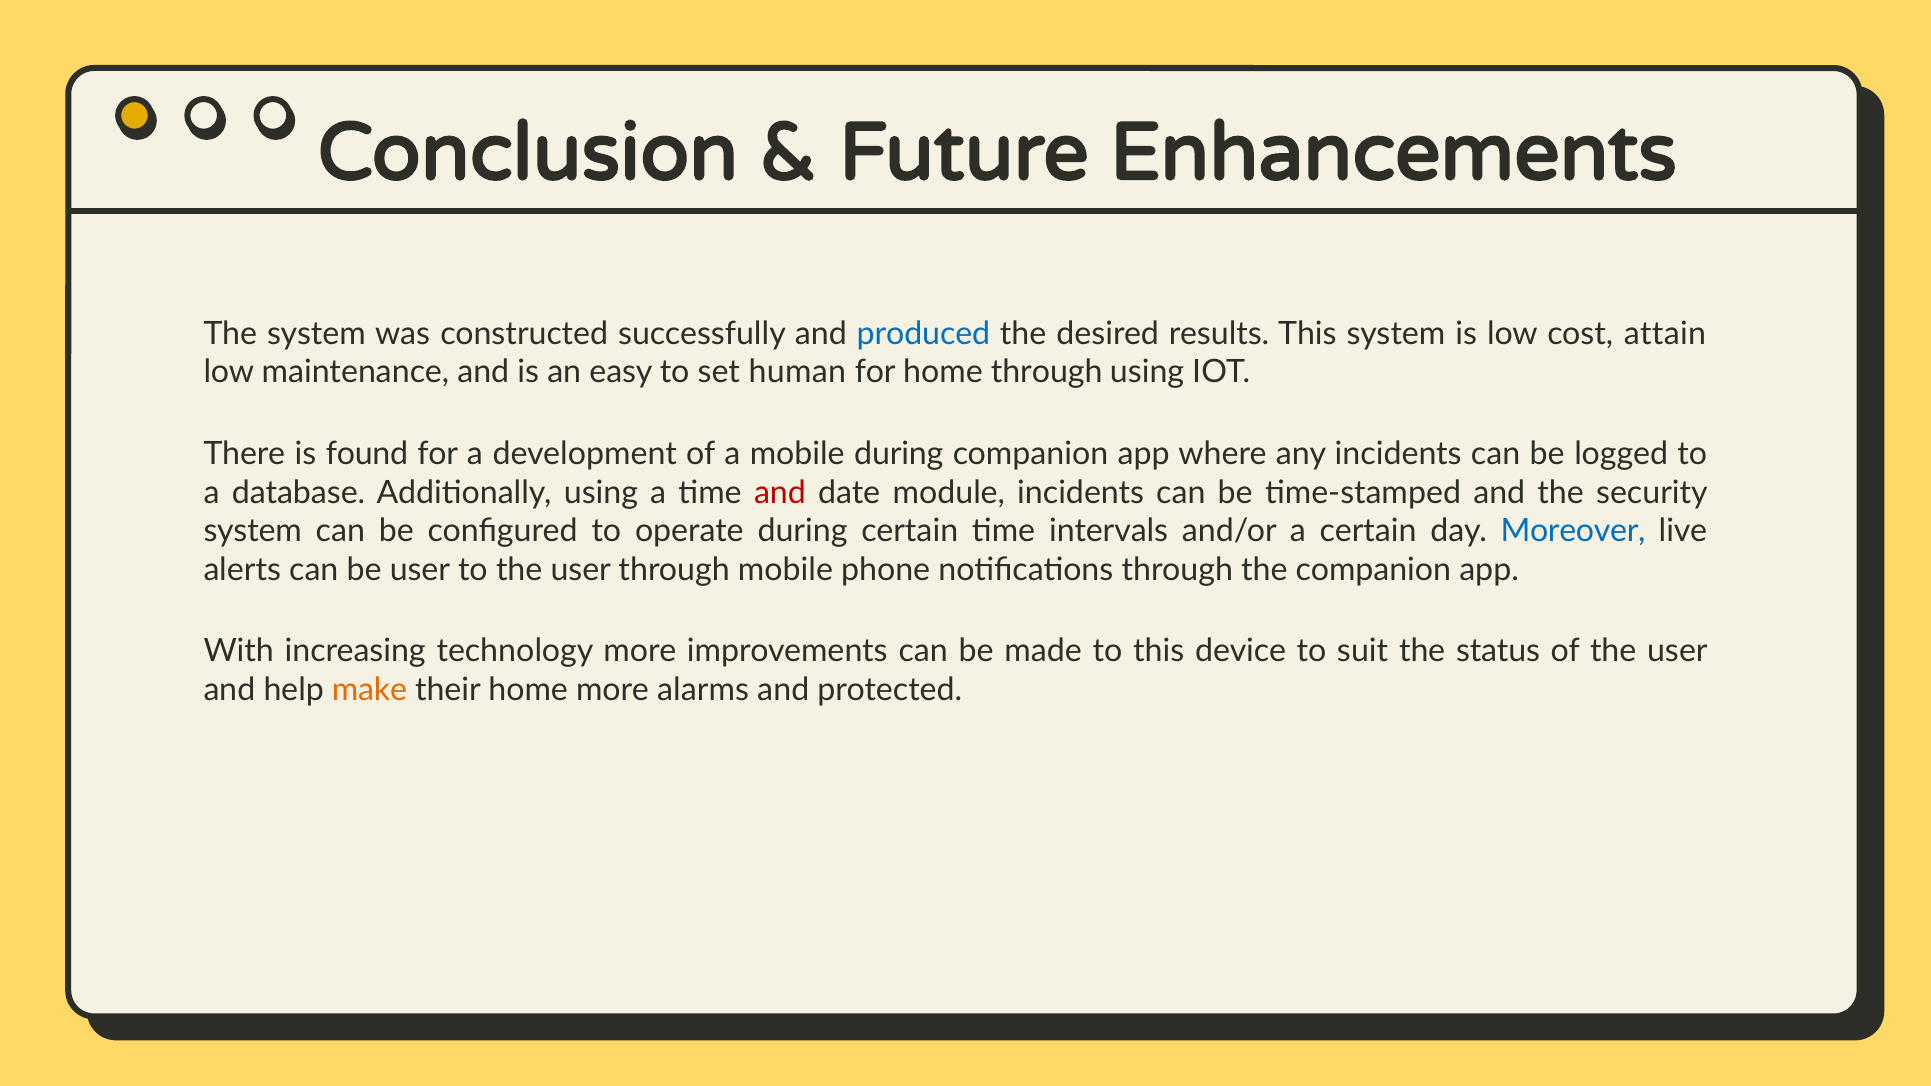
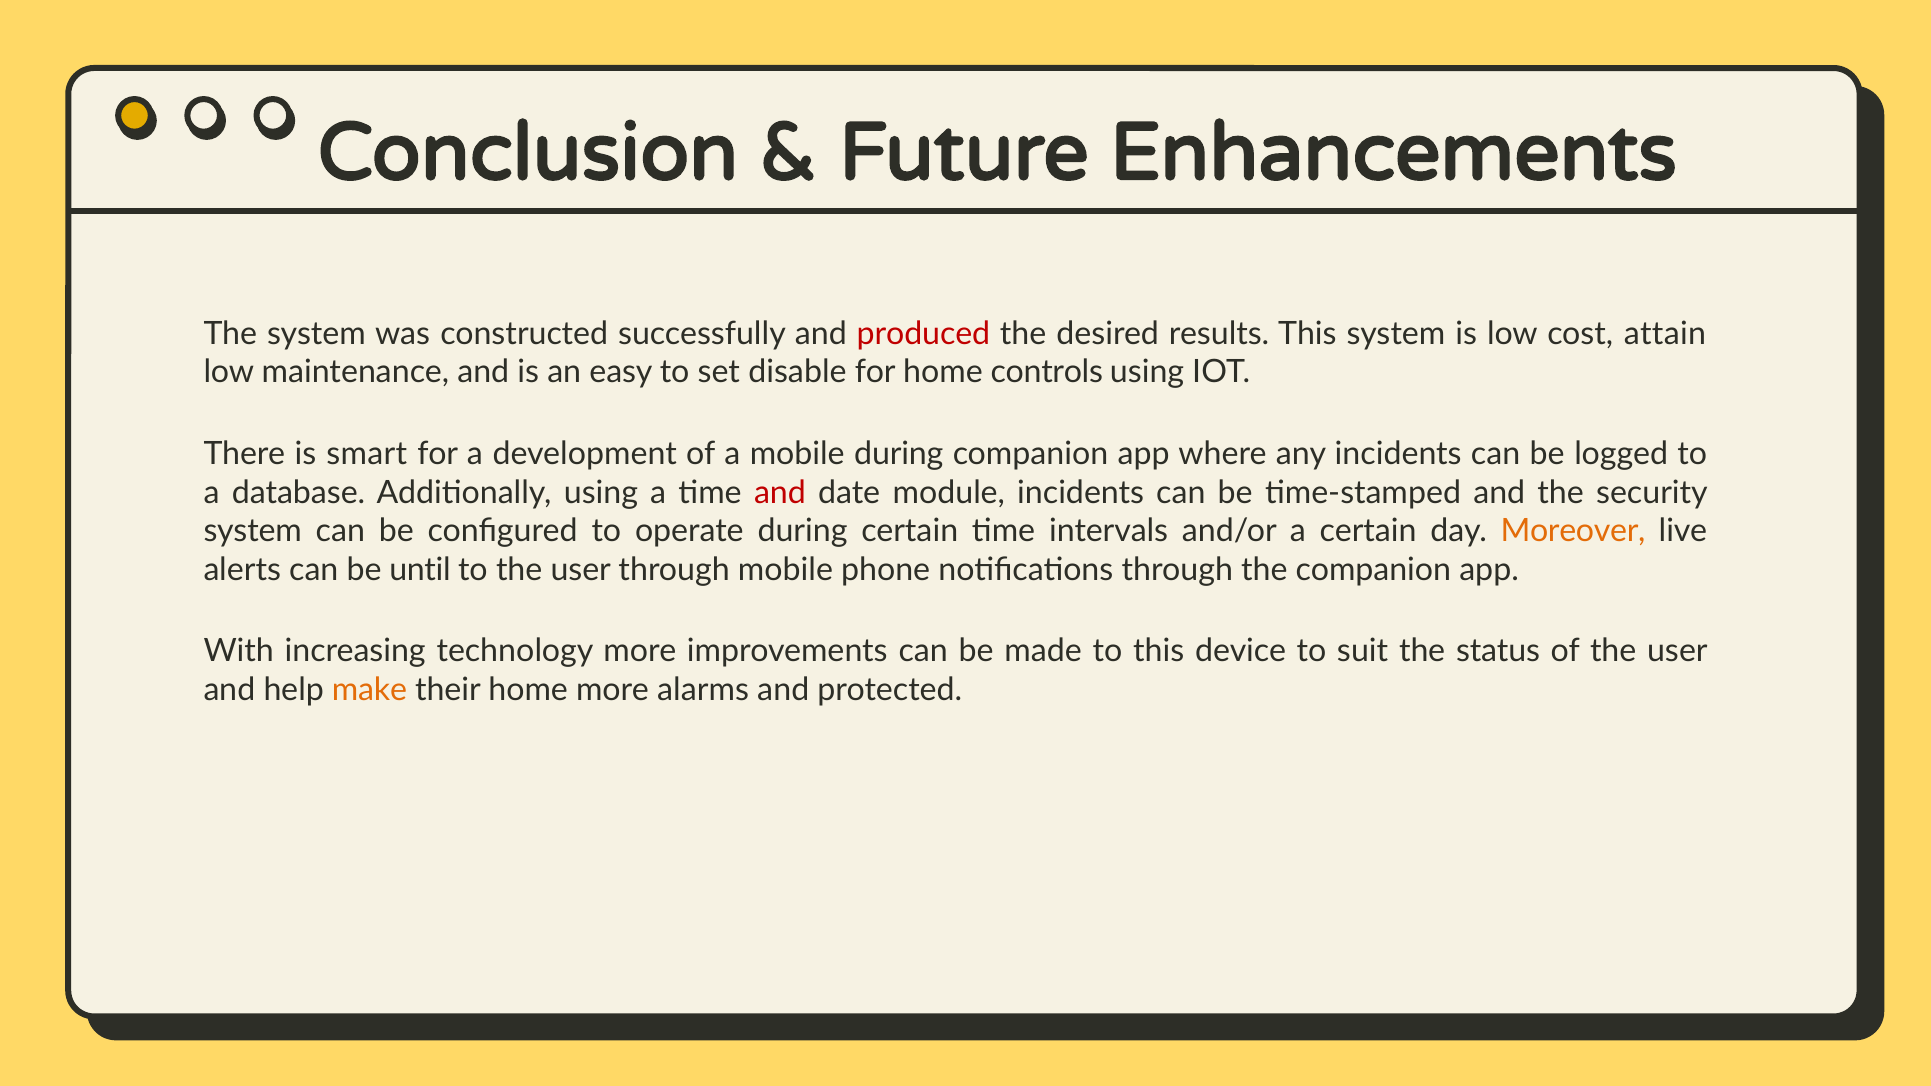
produced colour: blue -> red (923, 334)
human: human -> disable (797, 372)
home through: through -> controls (1047, 372)
found: found -> smart (367, 454)
Moreover colour: blue -> orange (1573, 531)
be user: user -> until (420, 570)
